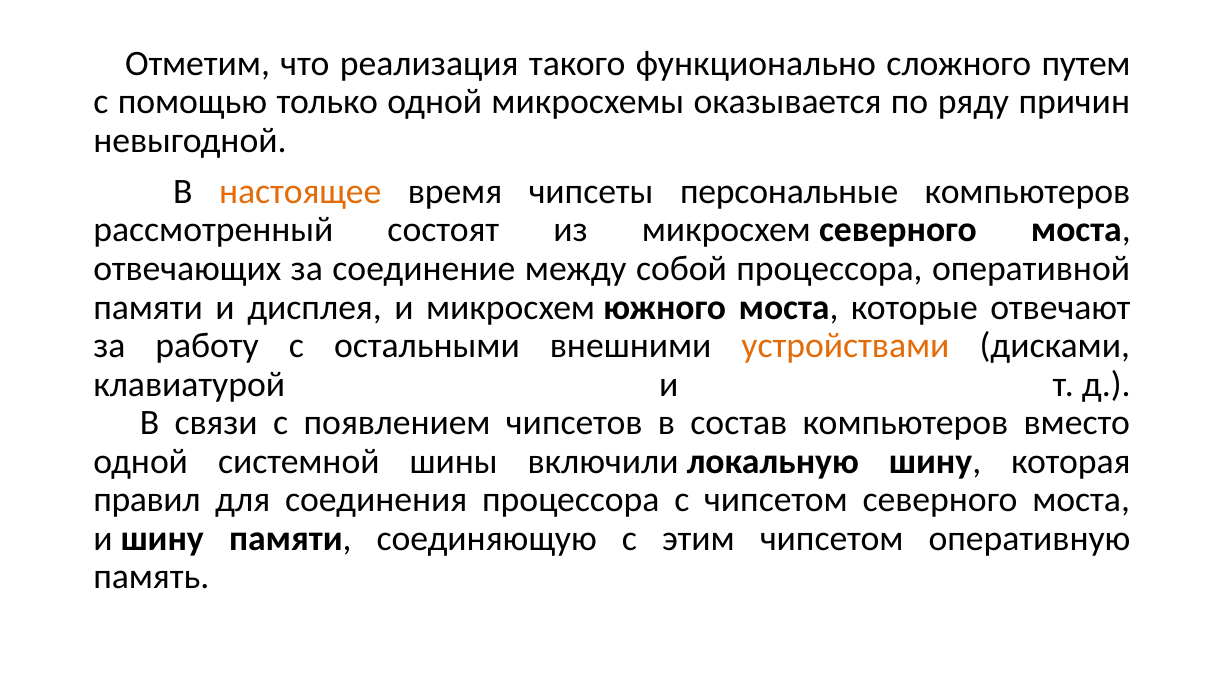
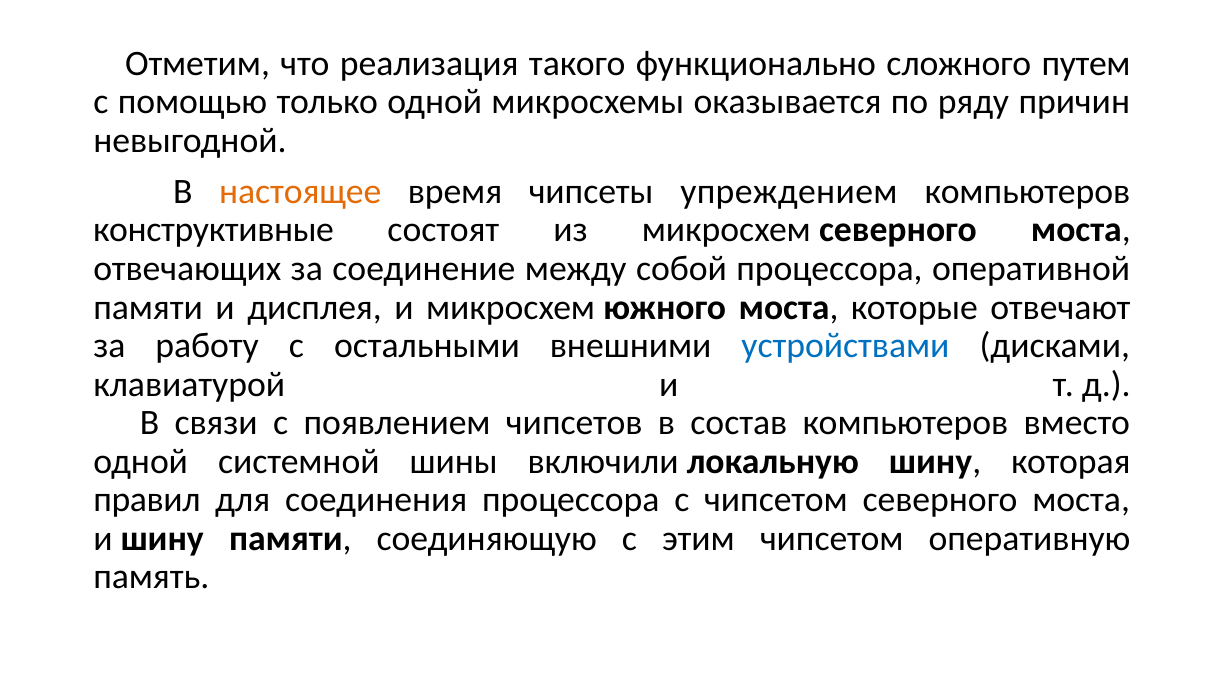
персональные: персональные -> упреждением (789, 192)
рассмотренный: рассмотренный -> конструктивные (214, 230)
устройствами colour: orange -> blue (845, 346)
